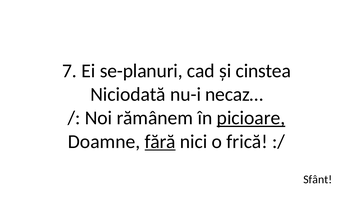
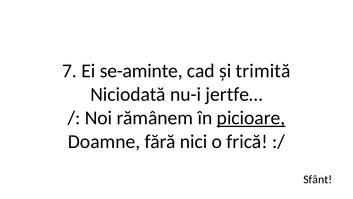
se-planuri: se-planuri -> se-aminte (141, 71)
cinstea: cinstea -> trimită (263, 71)
necaz…: necaz… -> jertfe… (234, 94)
fără underline: present -> none (160, 141)
